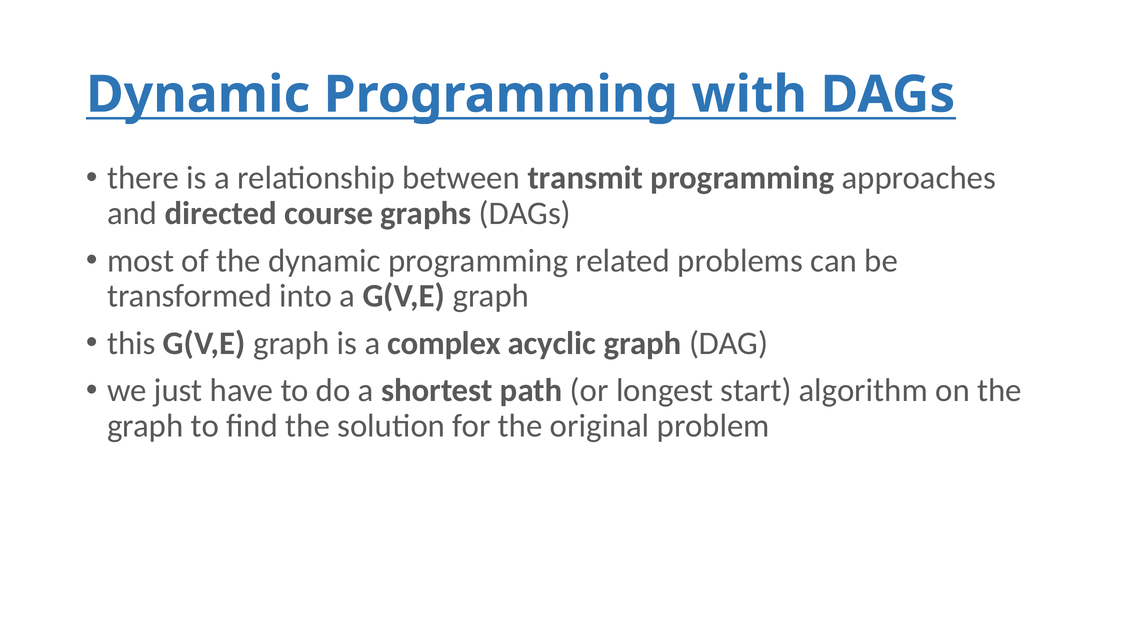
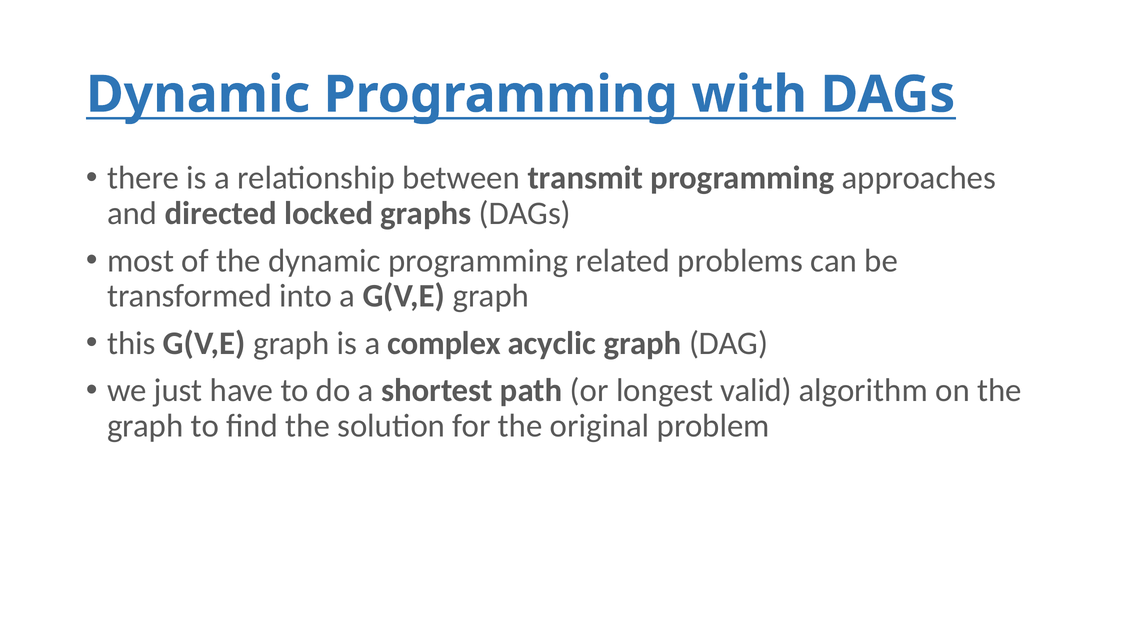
course: course -> locked (329, 213)
start: start -> valid (756, 390)
